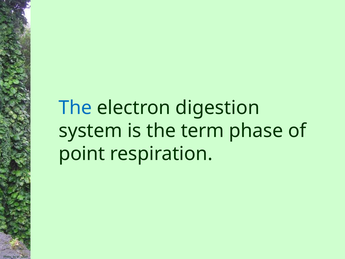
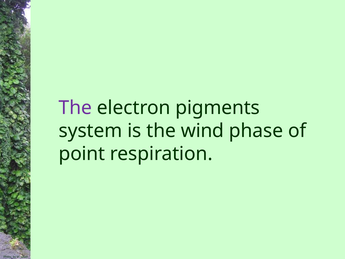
The colour: blue -> purple (75, 108)
digestion: digestion -> pigments (218, 108)
term: term -> wind (202, 131)
